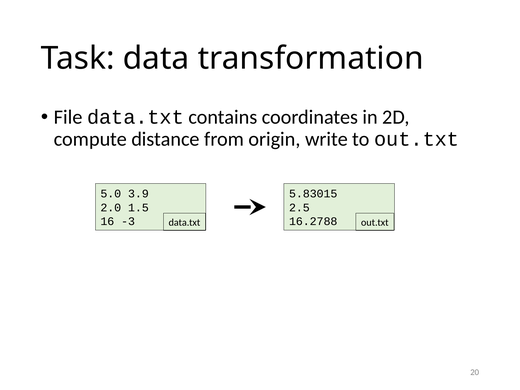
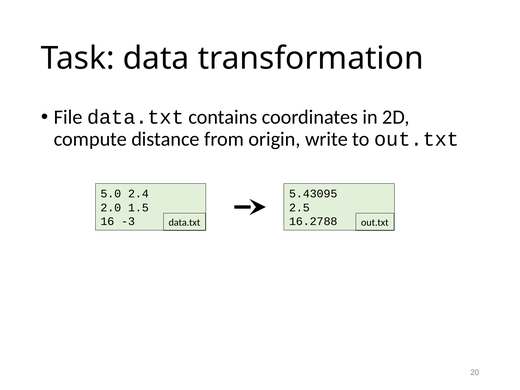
3.9: 3.9 -> 2.4 (138, 194)
5.83015: 5.83015 -> 5.43095 (313, 194)
